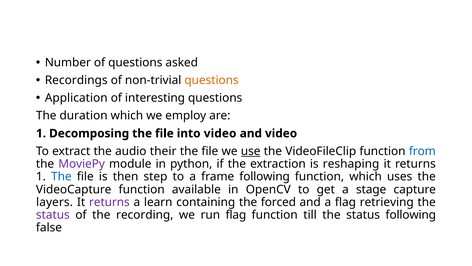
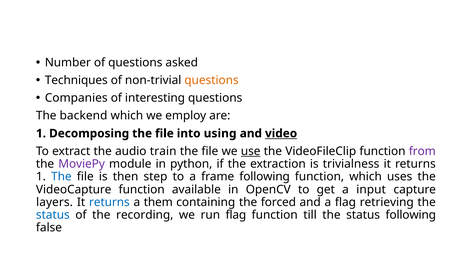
Recordings: Recordings -> Techniques (76, 80)
Application: Application -> Companies (76, 98)
duration: duration -> backend (83, 116)
into video: video -> using (220, 133)
video underline: none -> present (281, 133)
their: their -> train (163, 151)
from colour: blue -> purple (422, 151)
reshaping: reshaping -> trivialness (351, 164)
stage: stage -> input (371, 189)
returns colour: purple -> blue (109, 202)
learn: learn -> them (158, 202)
status colour: purple -> blue (53, 215)
